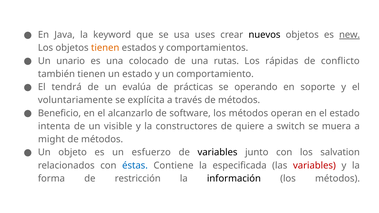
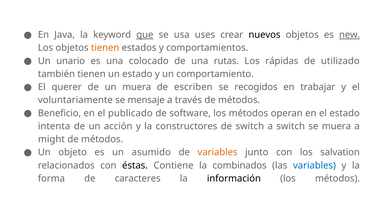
que underline: none -> present (145, 35)
conflicto: conflicto -> utilizado (340, 61)
tendrá: tendrá -> querer (67, 87)
un evalúa: evalúa -> muera (137, 87)
prácticas: prácticas -> escriben (193, 87)
operando: operando -> recogidos (256, 87)
soporte: soporte -> trabajar (318, 87)
explícita: explícita -> mensaje (146, 100)
alcanzarlo: alcanzarlo -> publicado (130, 113)
visible: visible -> acción (118, 126)
de quiere: quiere -> switch (250, 126)
esfuerzo: esfuerzo -> asumido (151, 152)
variables colour: black -> orange (217, 152)
éstas colour: blue -> black (135, 166)
especificada: especificada -> combinados (240, 166)
variables colour: red -> blue (314, 166)
restricción: restricción -> caracteres (138, 179)
